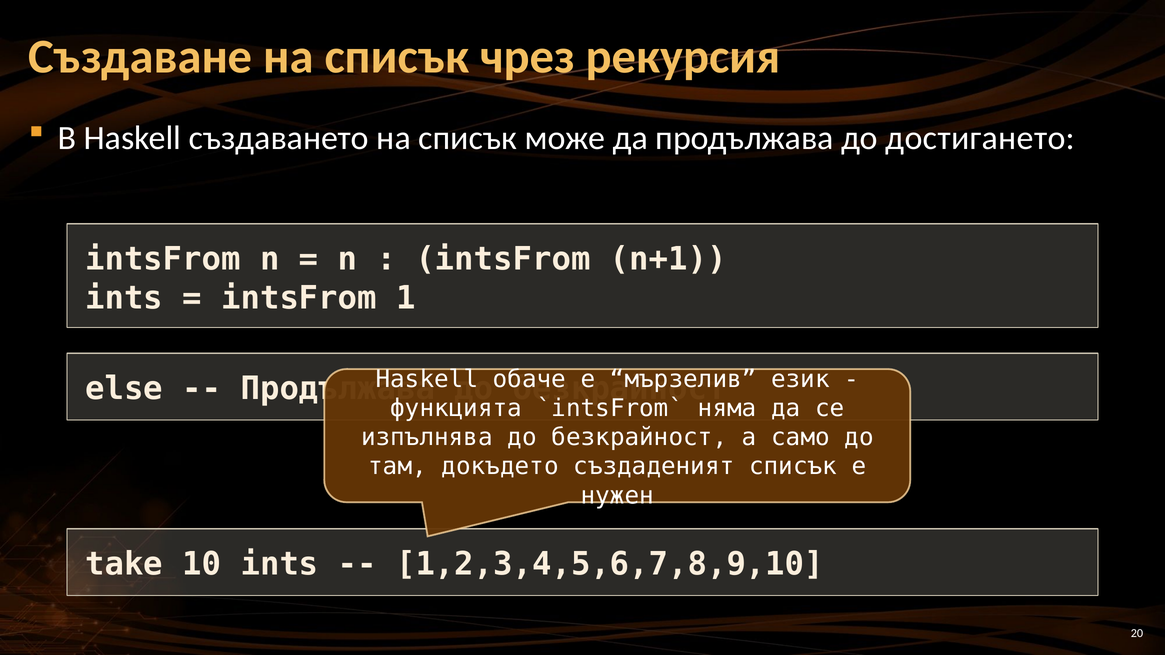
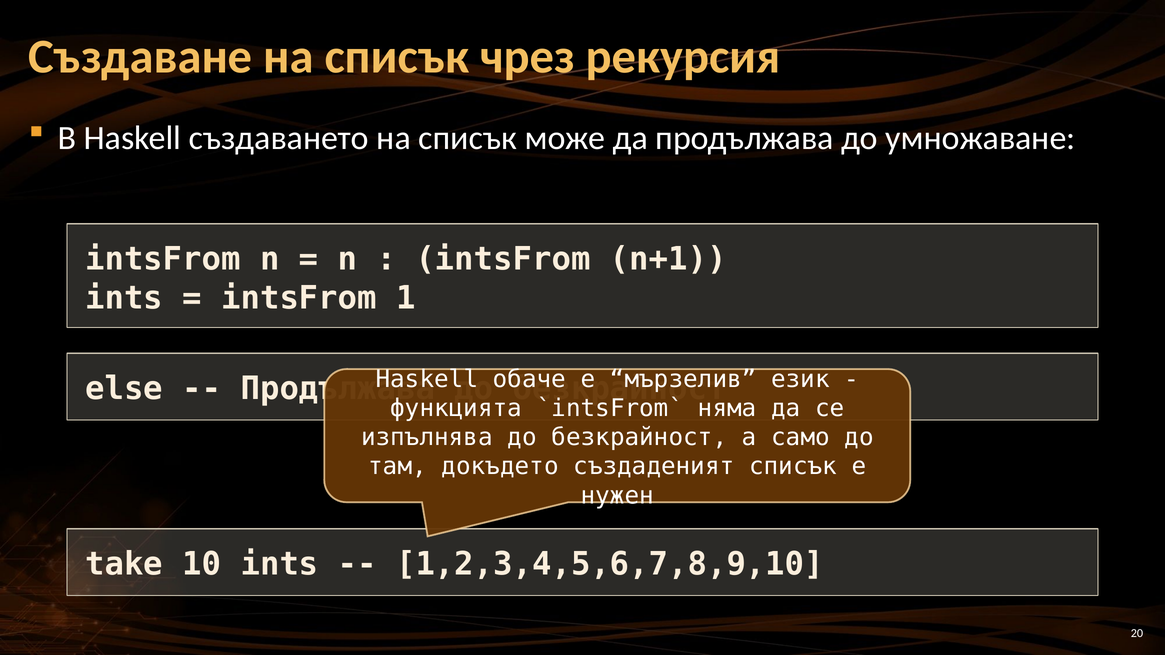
достигането: достигането -> умножаване (980, 138)
